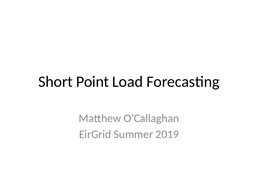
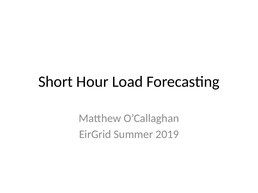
Point: Point -> Hour (92, 82)
